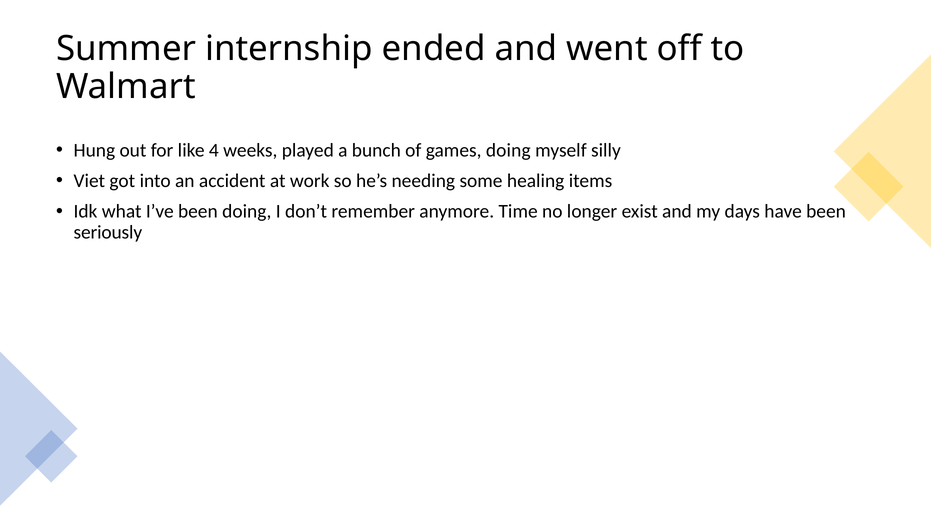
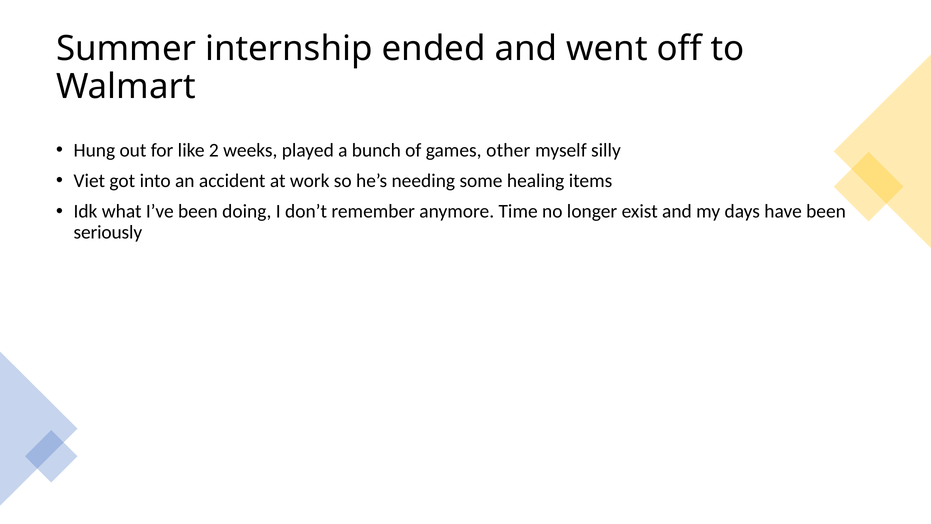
4: 4 -> 2 (214, 150)
games doing: doing -> other (508, 150)
